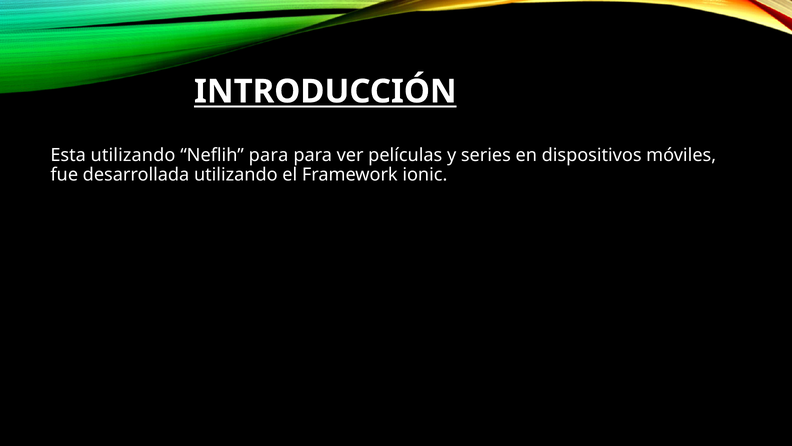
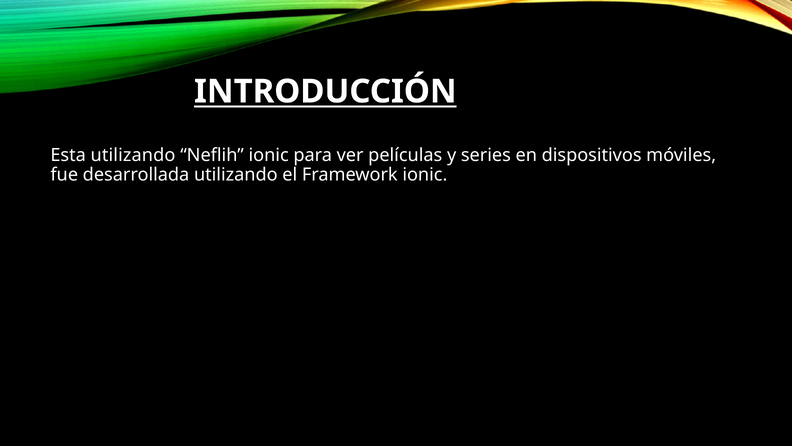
Neflih para: para -> ionic (269, 155)
